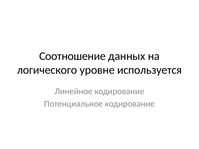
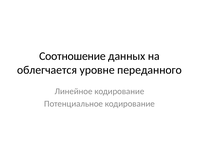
логического: логического -> облегчается (47, 70)
используется: используется -> переданного (150, 70)
